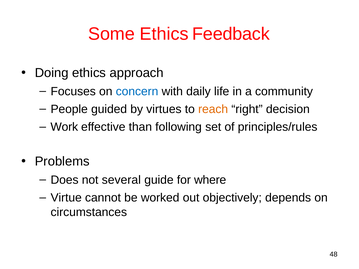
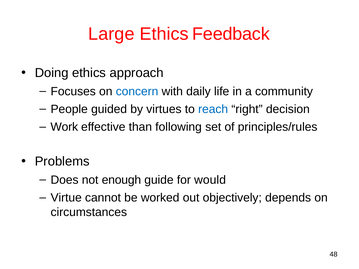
Some: Some -> Large (111, 34)
reach colour: orange -> blue (213, 109)
several: several -> enough (121, 180)
where: where -> would (210, 180)
